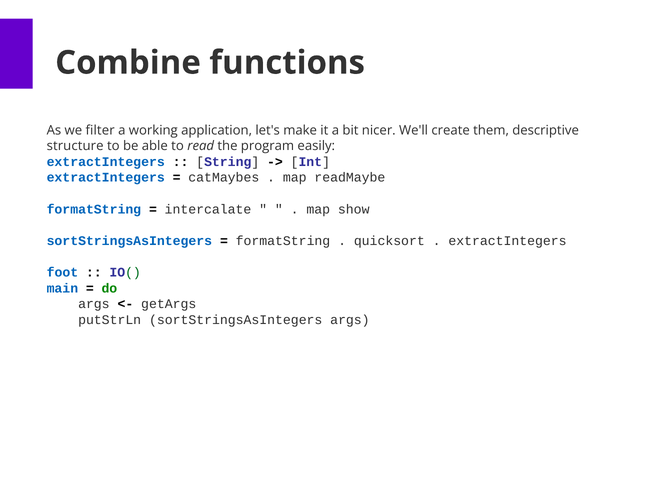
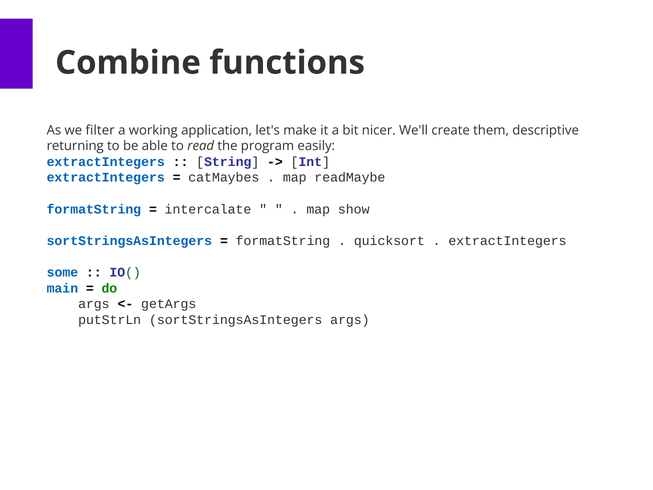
structure: structure -> returning (75, 146)
foot: foot -> some (62, 272)
